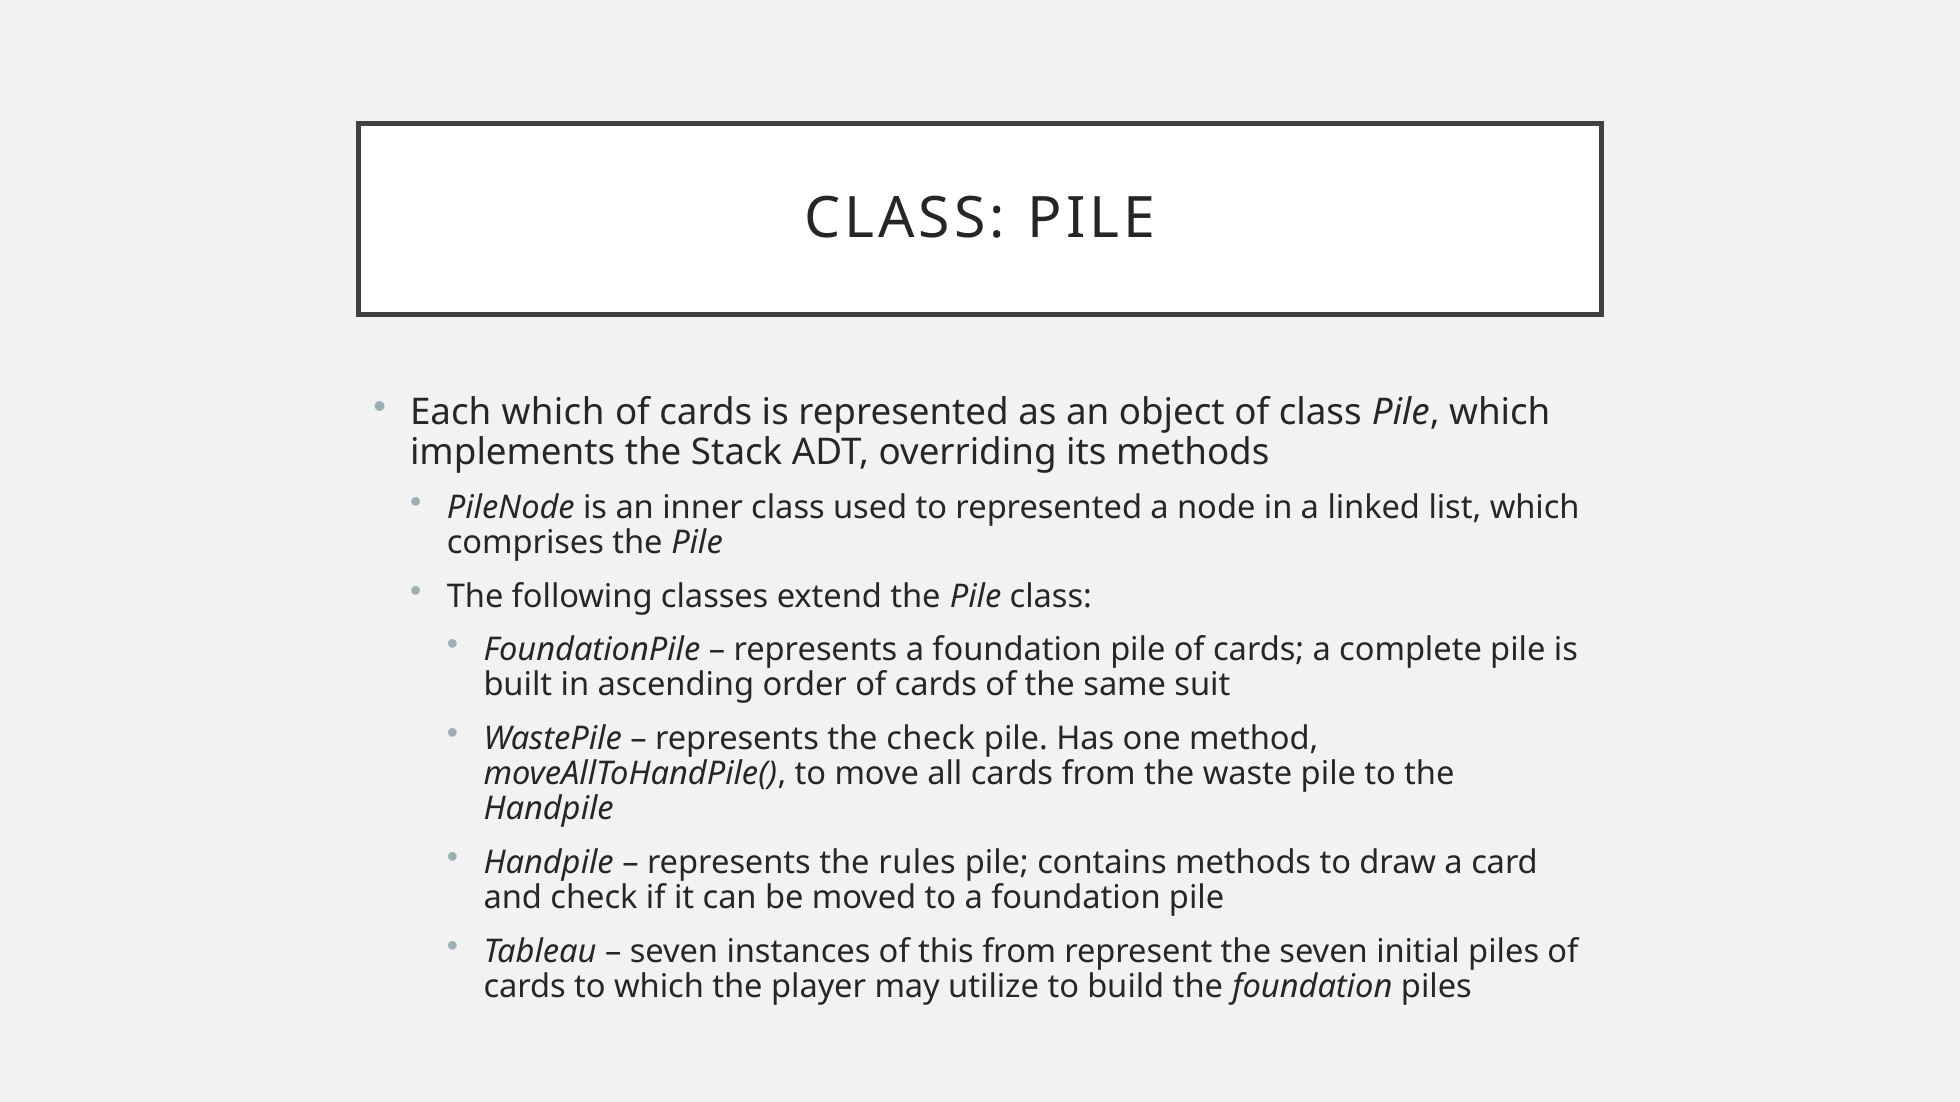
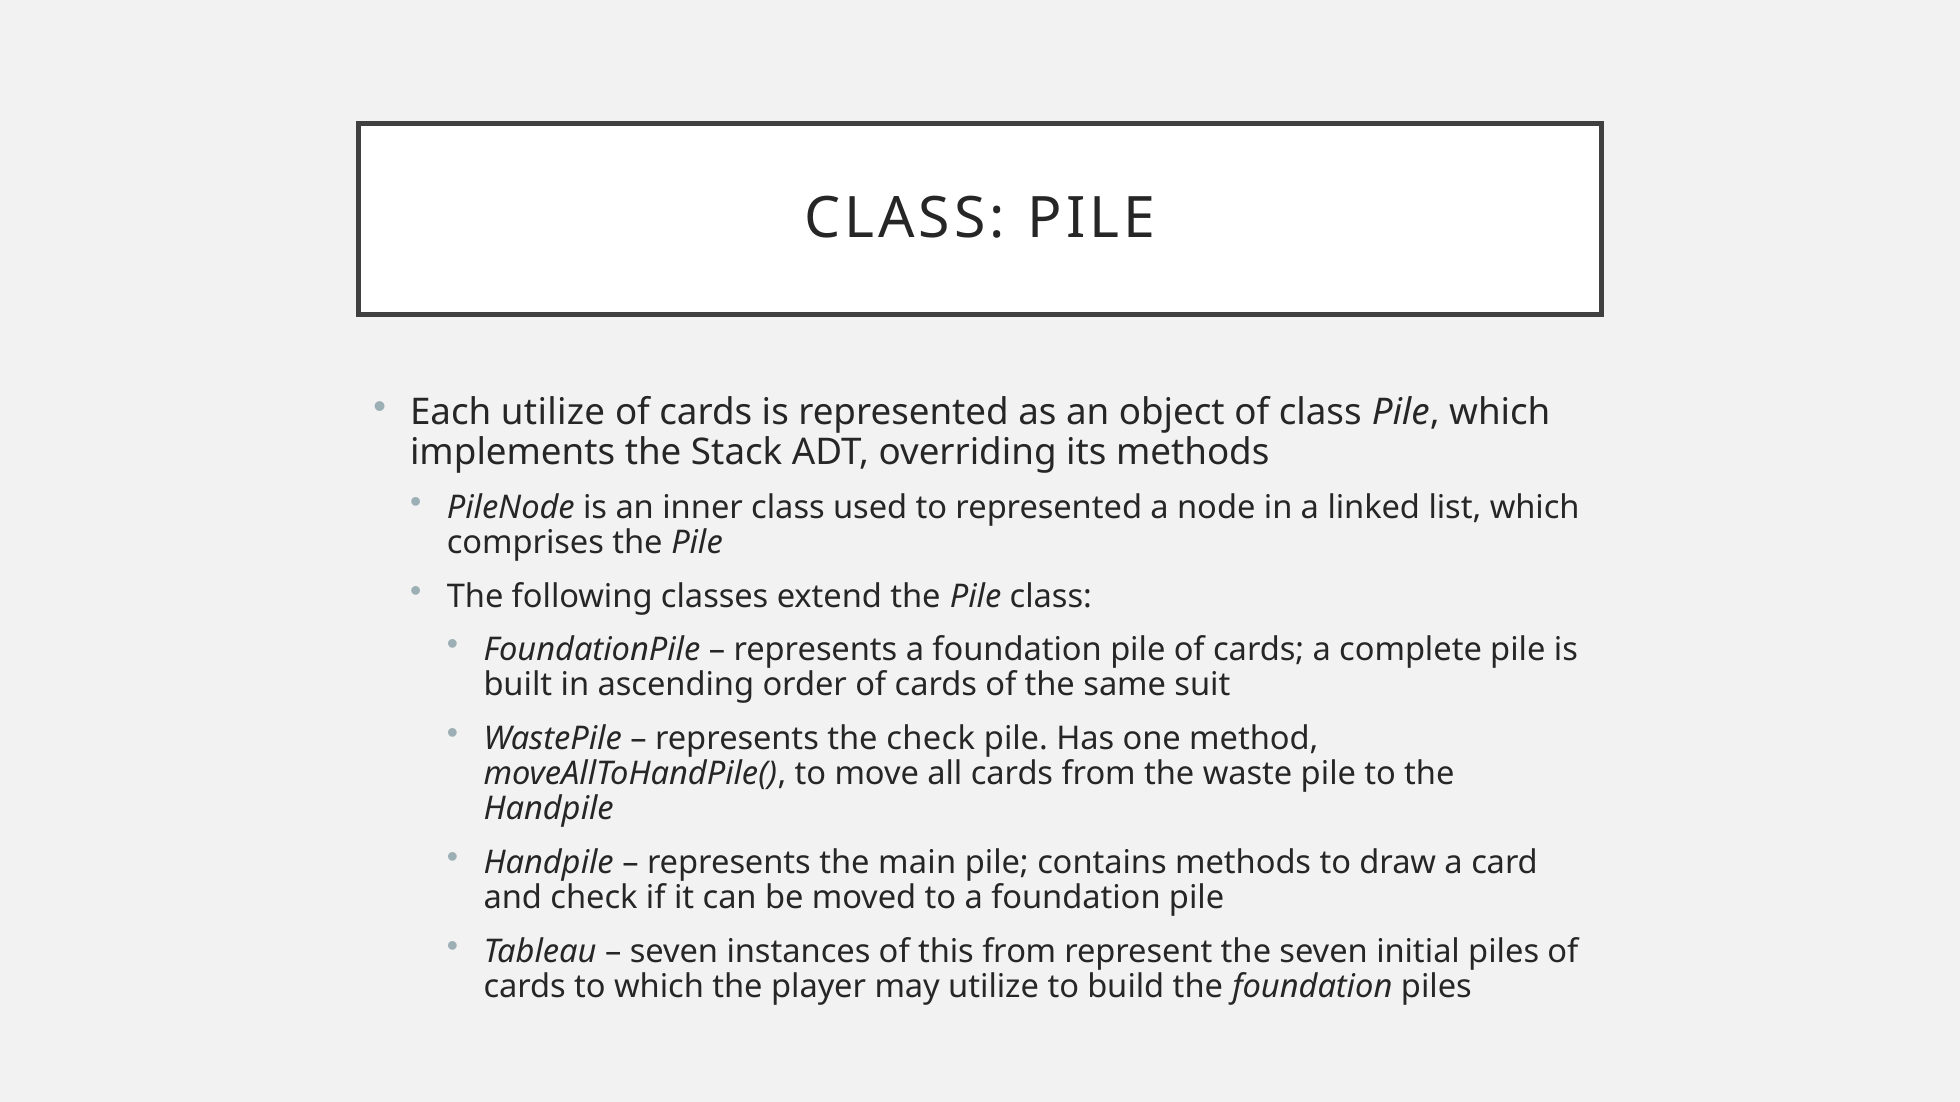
Each which: which -> utilize (553, 413)
rules: rules -> main (917, 863)
